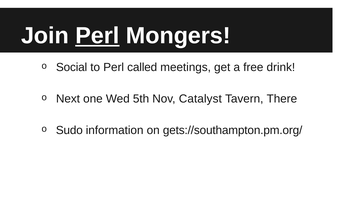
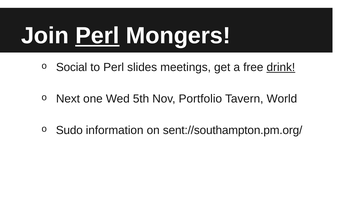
called: called -> slides (142, 67)
drink underline: none -> present (281, 67)
Catalyst: Catalyst -> Portfolio (200, 99)
There: There -> World (282, 99)
gets://southampton.pm.org/: gets://southampton.pm.org/ -> sent://southampton.pm.org/ (233, 130)
